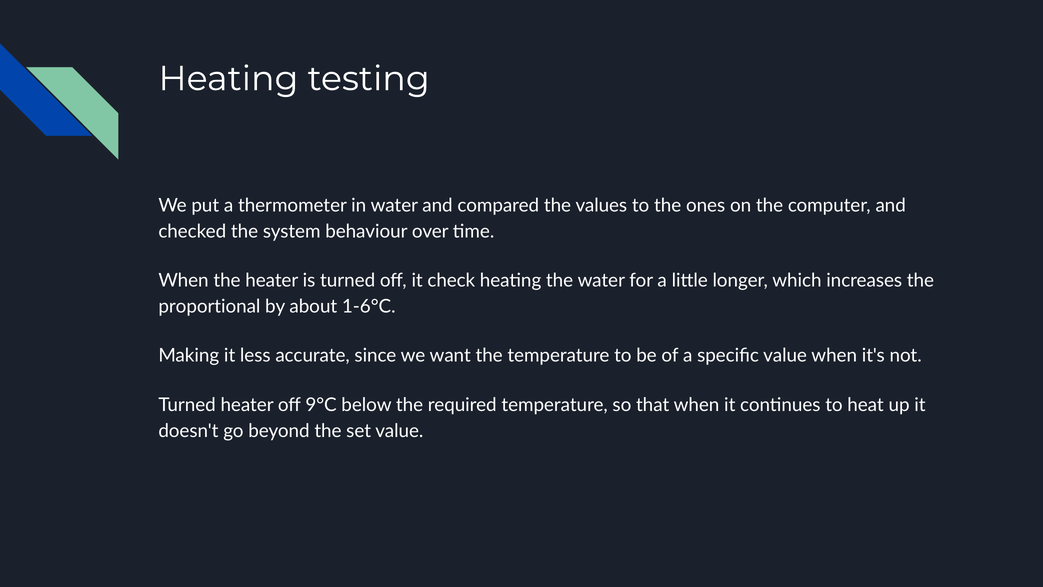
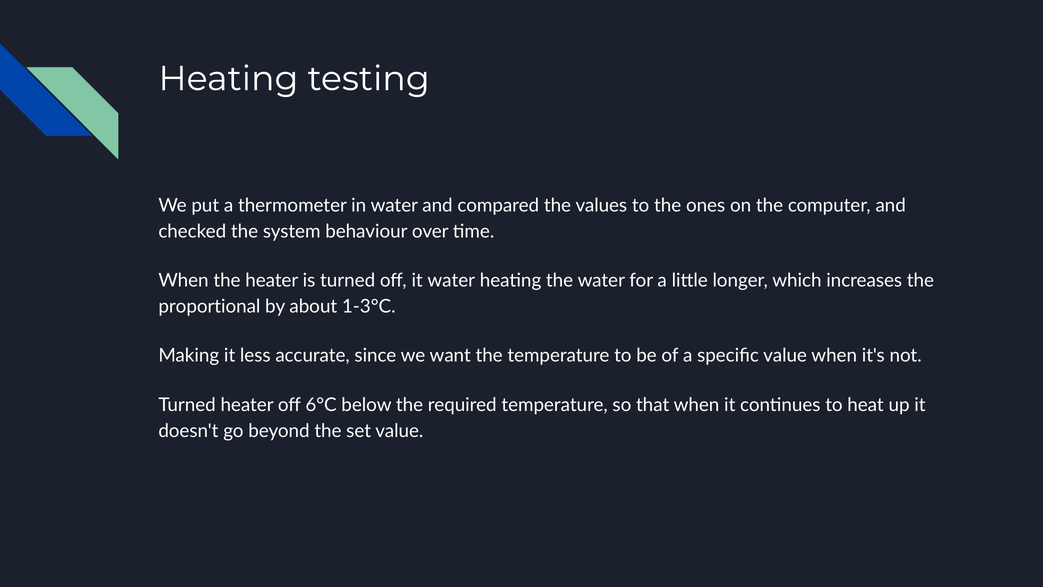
it check: check -> water (451, 280)
1-6°C: 1-6°C -> 1-3°C (369, 306)
9°C: 9°C -> 6°C (321, 405)
